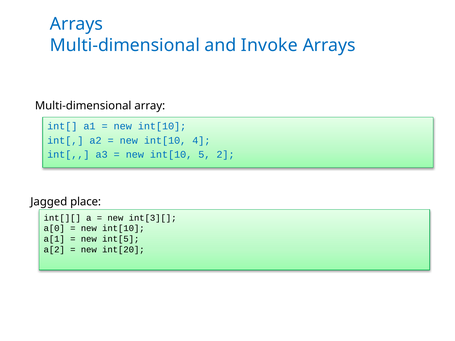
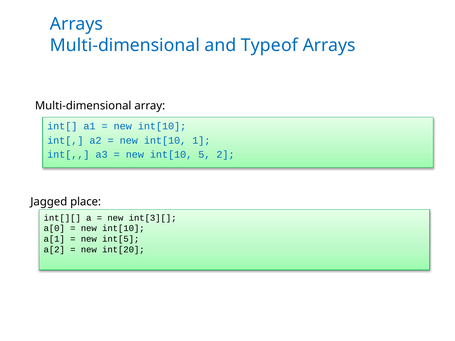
Invoke: Invoke -> Typeof (269, 45)
4: 4 -> 1 (201, 140)
